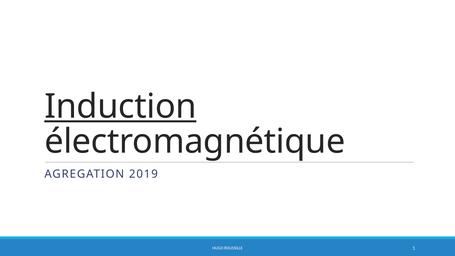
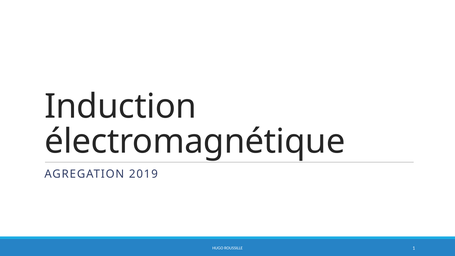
Induction underline: present -> none (120, 107)
